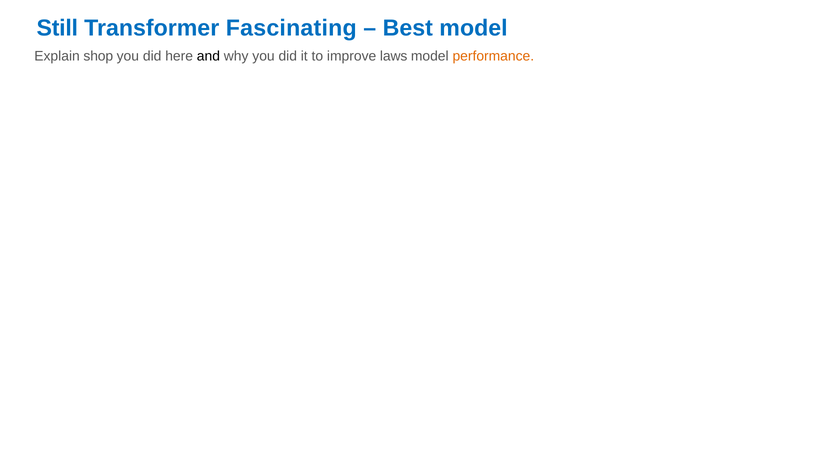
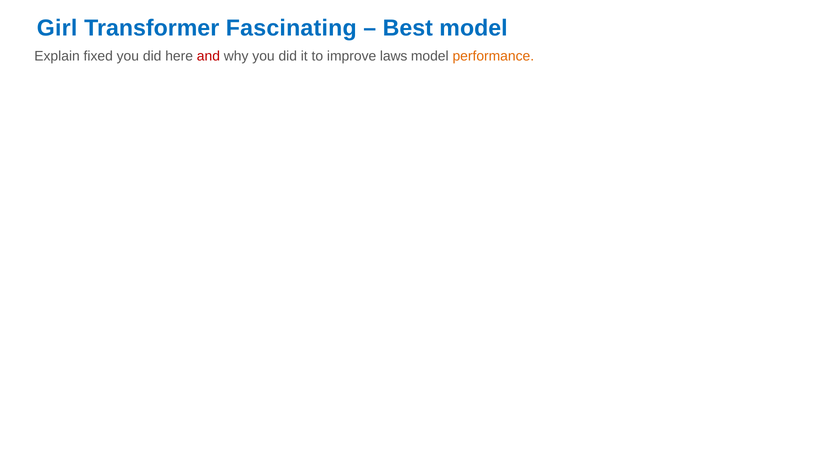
Still: Still -> Girl (57, 28)
shop: shop -> fixed (98, 56)
and colour: black -> red (208, 56)
